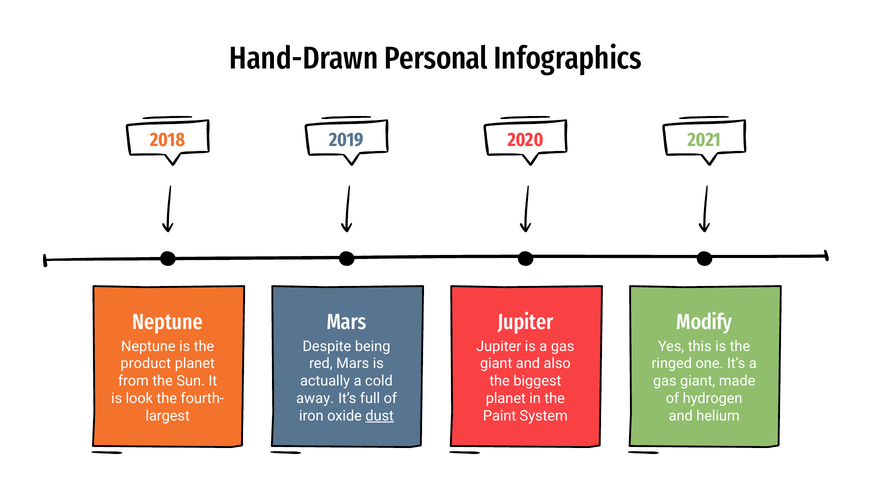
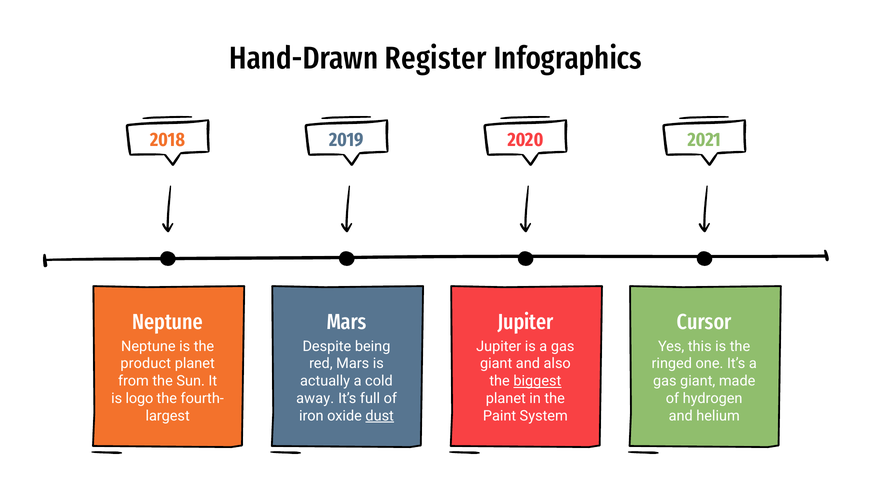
Personal: Personal -> Register (436, 59)
Modify: Modify -> Cursor (704, 322)
biggest underline: none -> present (537, 381)
look: look -> logo (139, 399)
